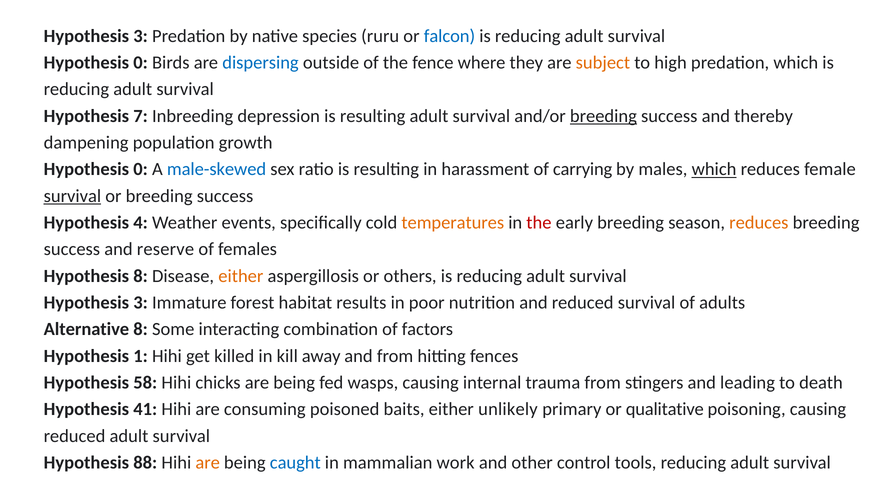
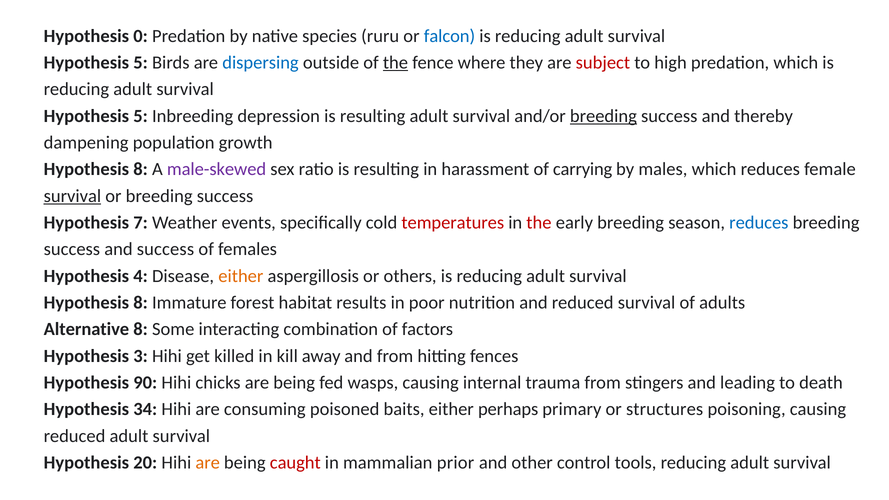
3: 3 -> 0 (141, 36)
0: 0 -> 5 (141, 63)
the underline: none -> present (395, 63)
subject colour: orange -> red (603, 63)
7: 7 -> 5 (141, 116)
0: 0 -> 8 (141, 169)
male-skewed colour: blue -> purple (217, 169)
which underline: present -> none (714, 169)
4: 4 -> 7 (141, 223)
temperatures colour: orange -> red (453, 223)
reduces colour: orange -> blue (759, 223)
and reserve: reserve -> success (165, 249)
Hypothesis 8: 8 -> 4 (141, 276)
3: 3 -> 8 (141, 303)
1: 1 -> 3 (141, 356)
58: 58 -> 90 (145, 383)
41: 41 -> 34 (145, 409)
unlikely: unlikely -> perhaps (508, 409)
qualitative: qualitative -> structures (665, 409)
88: 88 -> 20 (145, 463)
caught colour: blue -> red (295, 463)
work: work -> prior (456, 463)
